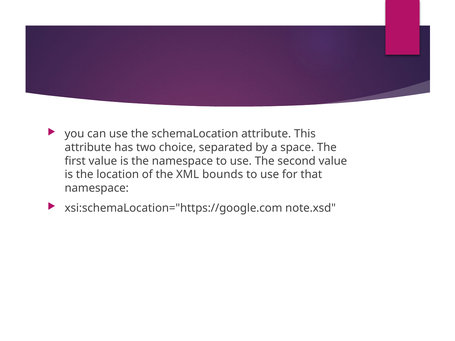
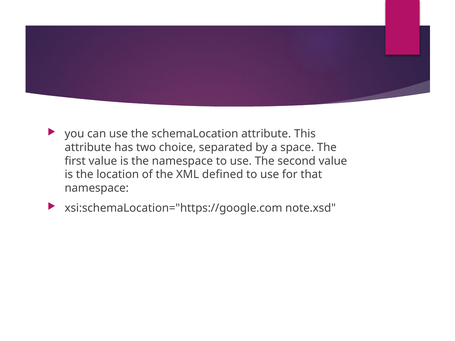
bounds: bounds -> defined (223, 175)
